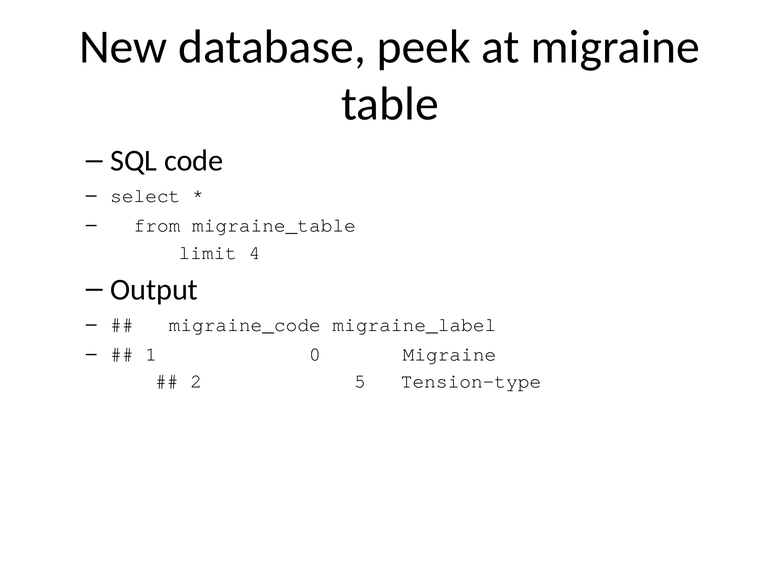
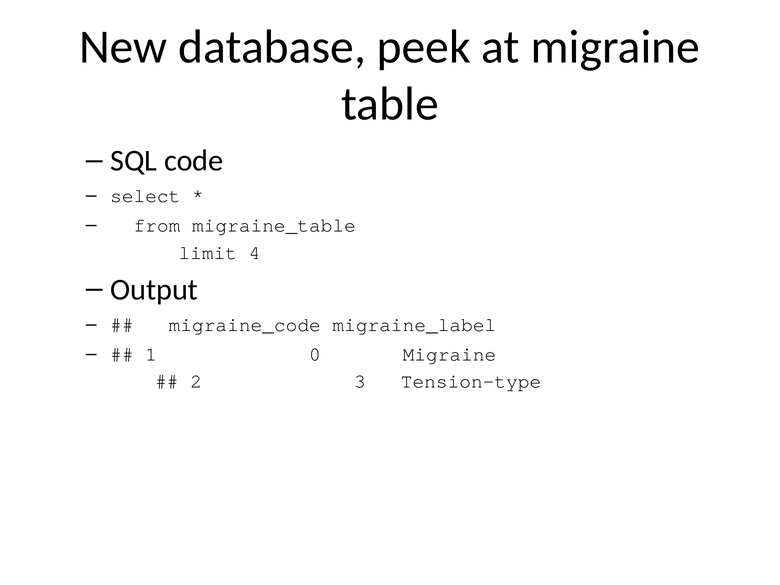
5: 5 -> 3 (360, 382)
